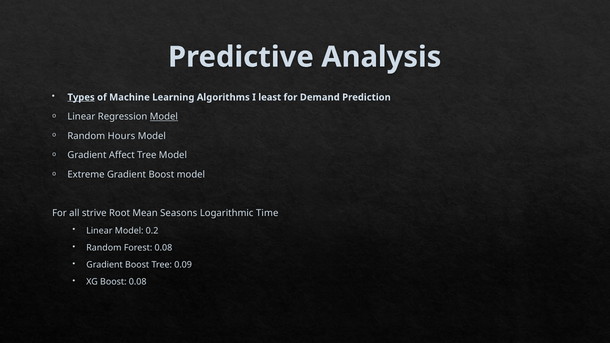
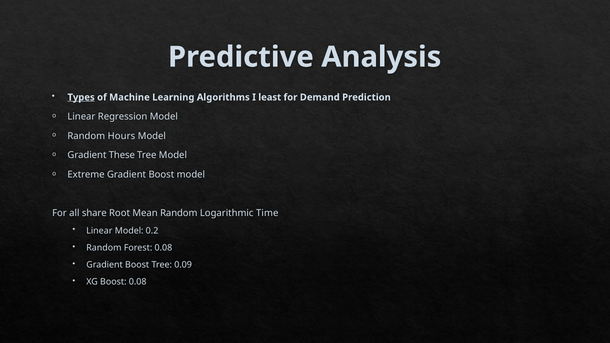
Model underline: present -> none (164, 117)
Affect: Affect -> These (122, 155)
strive: strive -> share (94, 213)
Mean Seasons: Seasons -> Random (179, 213)
